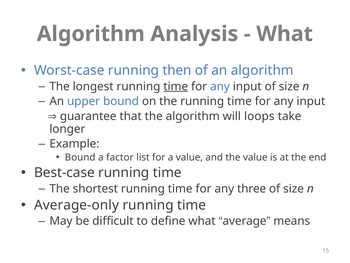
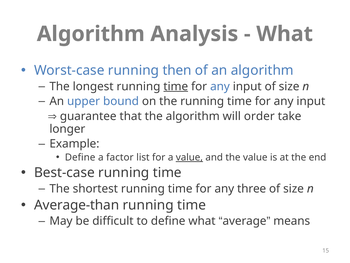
loops: loops -> order (259, 116)
Bound: Bound -> Define (80, 157)
value underline: none -> present (189, 157)
Average-only: Average-only -> Average-than (77, 205)
